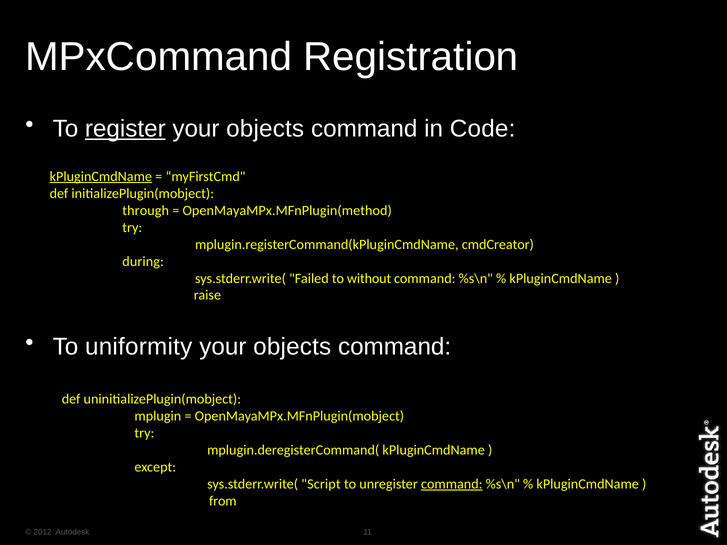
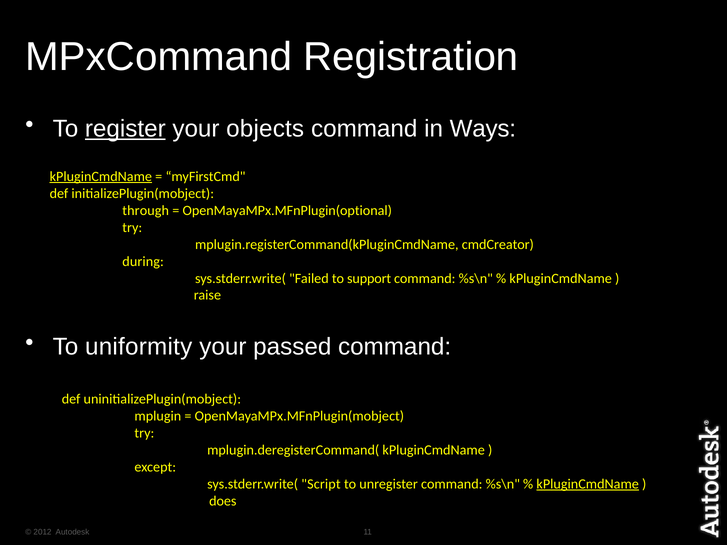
Code: Code -> Ways (483, 129)
OpenMayaMPx.MFnPlugin(method: OpenMayaMPx.MFnPlugin(method -> OpenMayaMPx.MFnPlugin(optional (287, 211)
without: without -> support (369, 278)
objects: objects -> passed (292, 347)
command underline: present -> none (452, 484)
kPluginCmdName underline: none -> present (588, 484)
from: from -> does (223, 501)
